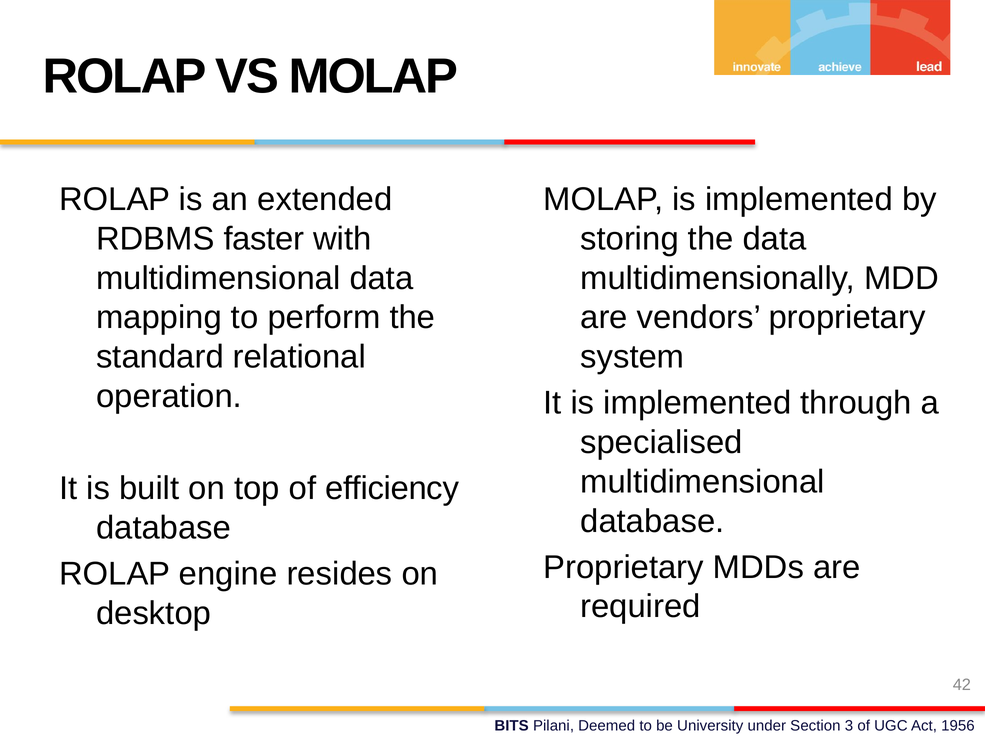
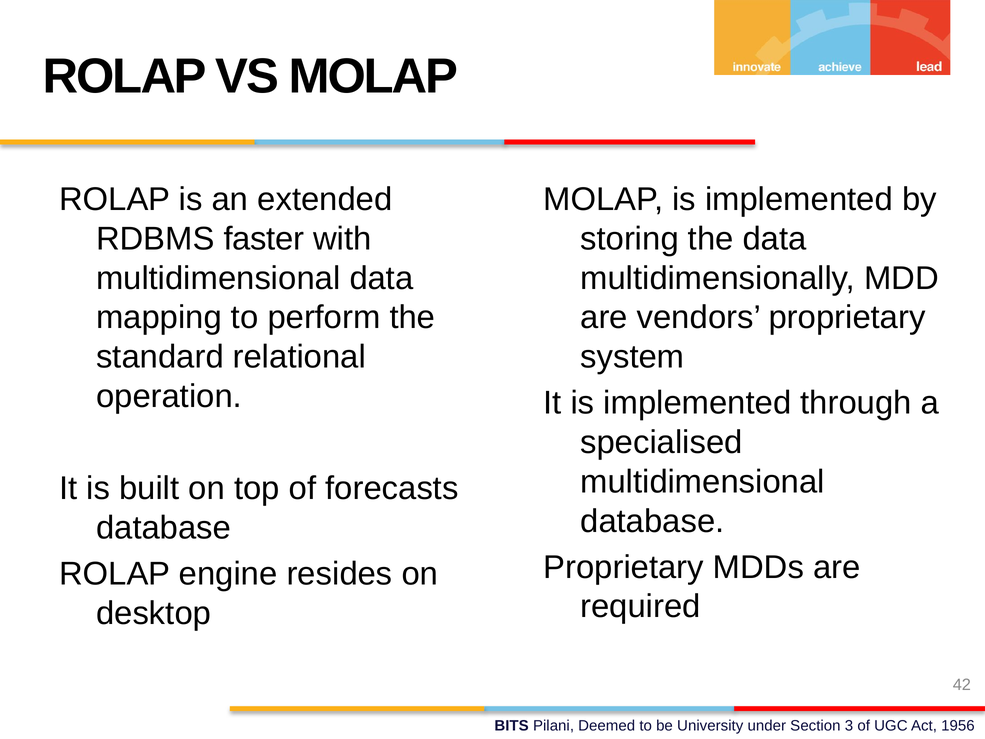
efficiency: efficiency -> forecasts (392, 488)
